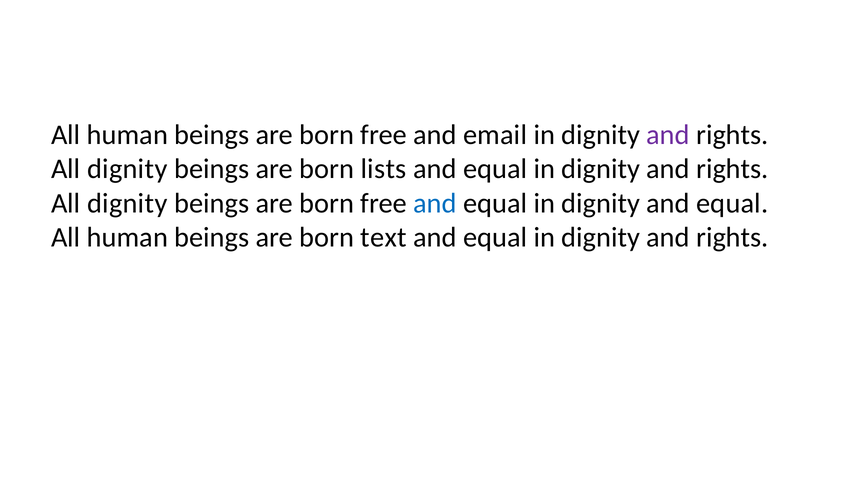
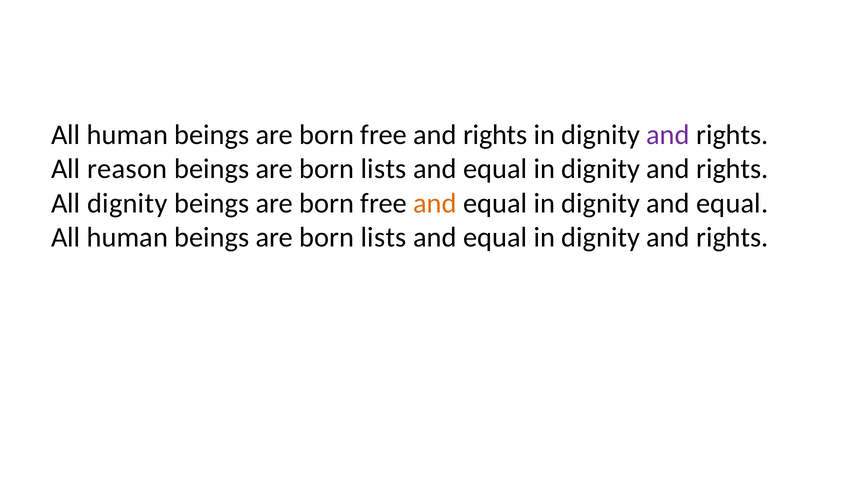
free and email: email -> rights (495, 135)
dignity: dignity -> reason (127, 169)
and colour: blue -> orange (435, 203)
text: text -> lists (383, 237)
